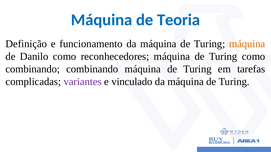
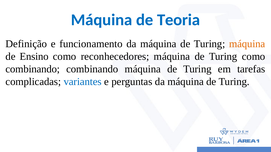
Danilo: Danilo -> Ensino (34, 57)
variantes colour: purple -> blue (83, 82)
vinculado: vinculado -> perguntas (132, 82)
